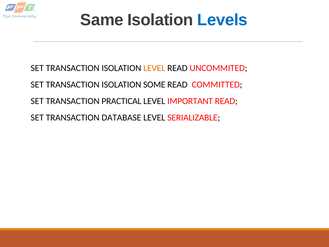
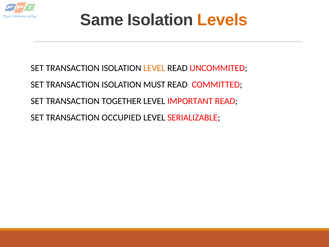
Levels colour: blue -> orange (222, 20)
SOME: SOME -> MUST (154, 84)
PRACTICAL: PRACTICAL -> TOGETHER (121, 101)
DATABASE: DATABASE -> OCCUPIED (121, 117)
